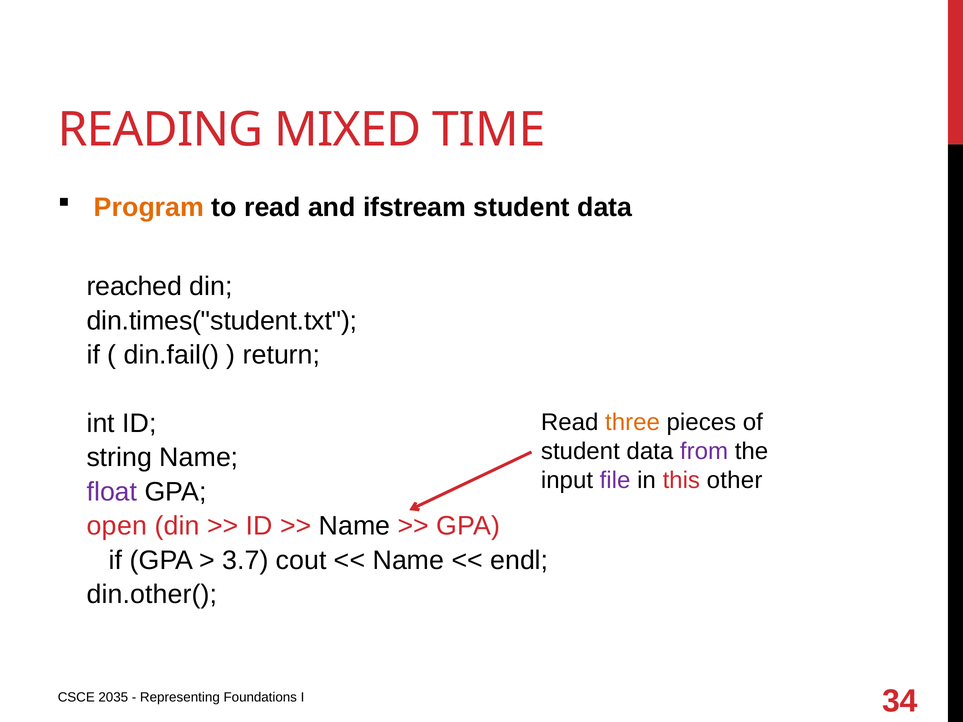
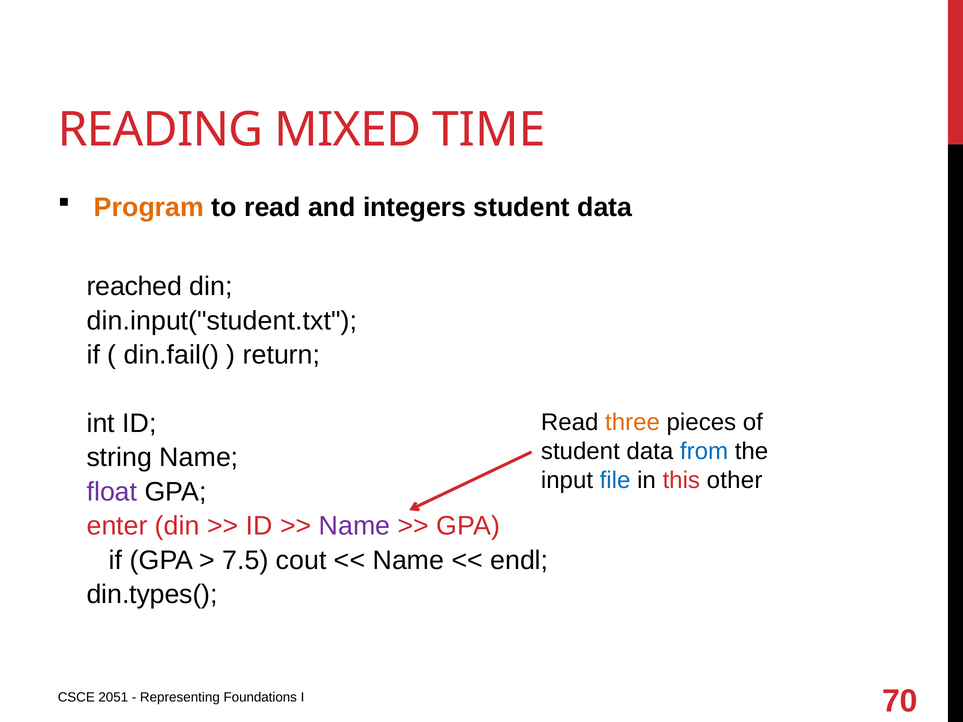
ifstream: ifstream -> integers (415, 207)
din.times("student.txt: din.times("student.txt -> din.input("student.txt (222, 321)
from colour: purple -> blue (704, 451)
file colour: purple -> blue (615, 480)
open: open -> enter (117, 526)
Name colour: black -> purple (355, 526)
3.7: 3.7 -> 7.5 (245, 561)
din.other(: din.other( -> din.types( (152, 595)
2035: 2035 -> 2051 (113, 698)
34: 34 -> 70 (900, 701)
